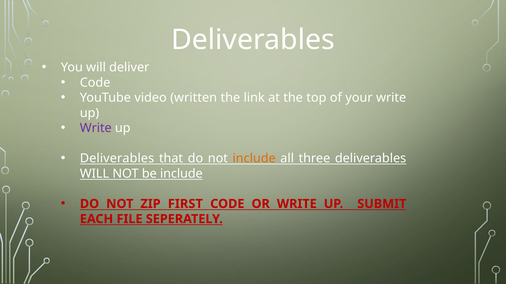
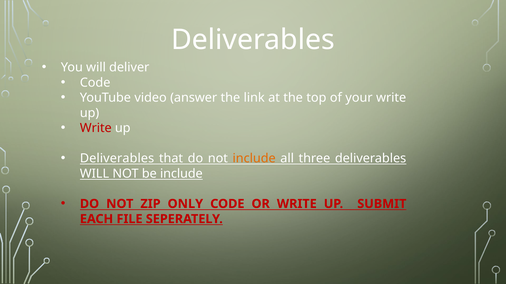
written: written -> answer (194, 98)
Write colour: purple -> red (96, 128)
FIRST: FIRST -> ONLY (185, 204)
